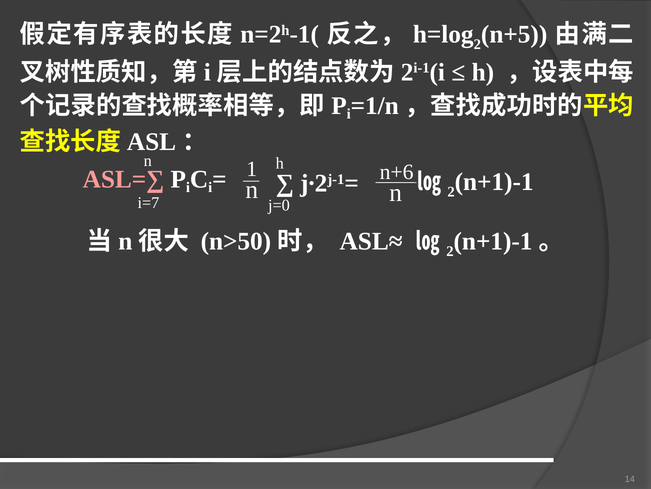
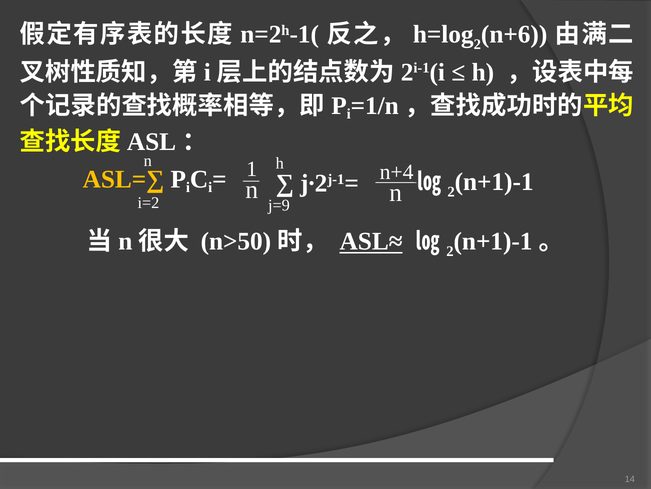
n+5: n+5 -> n+6 (514, 34)
n+6: n+6 -> n+4 (397, 172)
ASL=∑ colour: pink -> yellow (123, 179)
i=7: i=7 -> i=2 (148, 203)
j=0: j=0 -> j=9 (279, 205)
ASL≈ underline: none -> present (371, 241)
